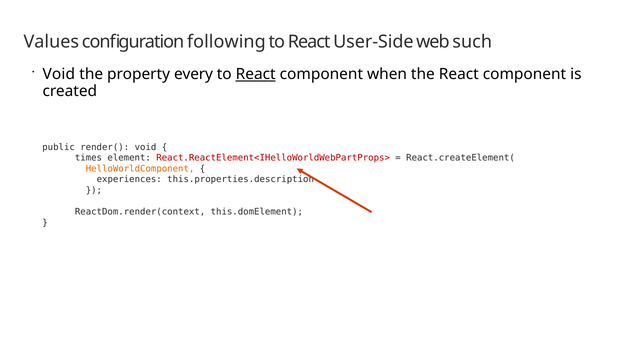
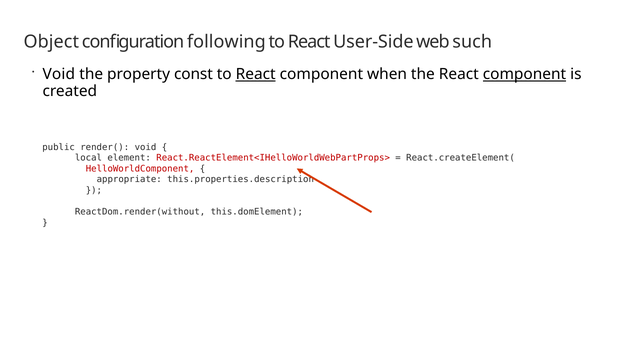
Values: Values -> Object (51, 42)
every: every -> const (193, 74)
component underline: none -> present (524, 74)
times: times -> local (88, 158)
HelloWorldComponent colour: orange -> red (140, 169)
experiences: experiences -> appropriate (129, 180)
ReactDom.render(context: ReactDom.render(context -> ReactDom.render(without (140, 212)
